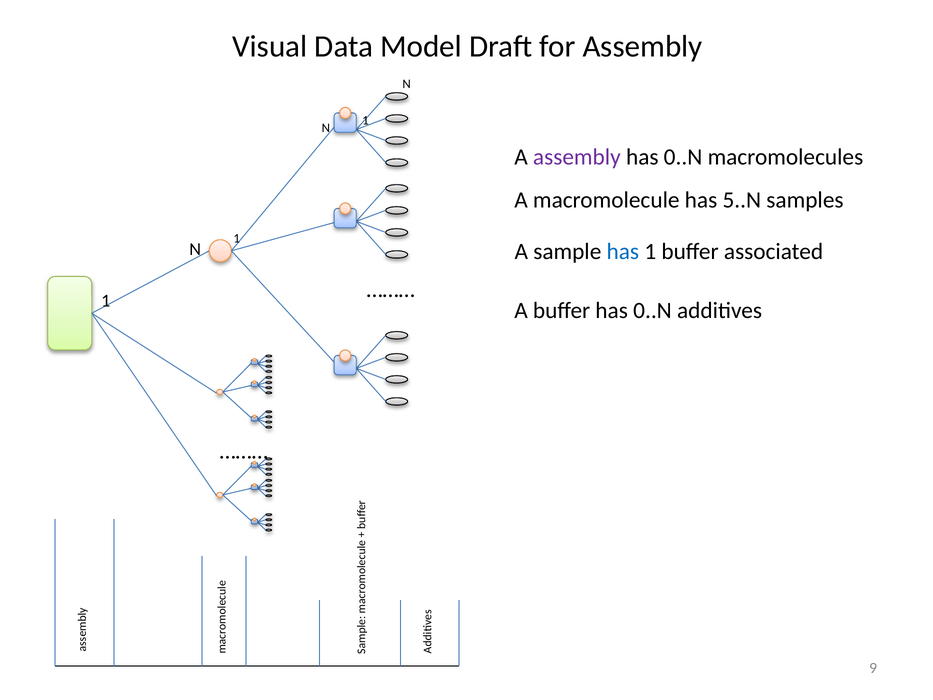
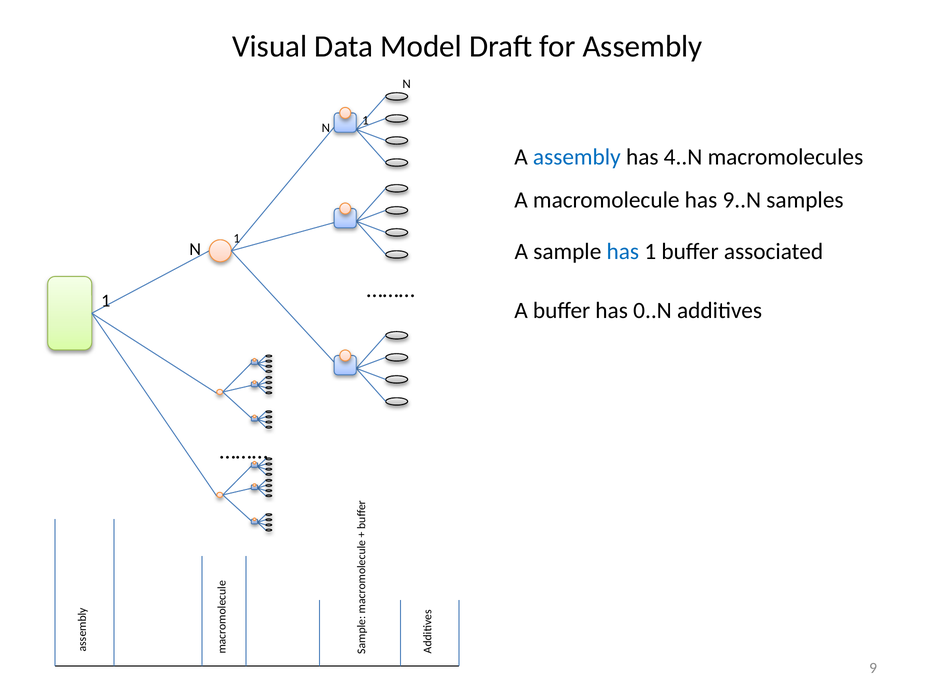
assembly colour: purple -> blue (577, 157)
0..N: 0..N -> 4..N (683, 157)
5..N: 5..N -> 9..N (742, 200)
